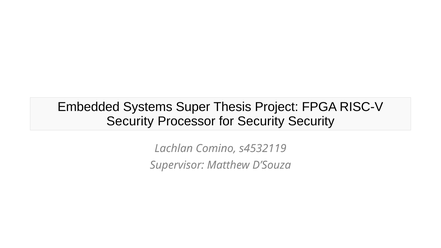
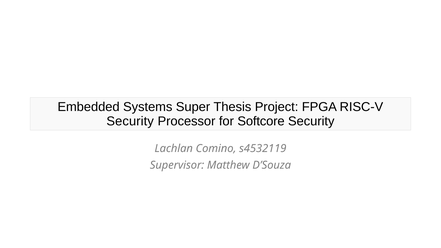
for Security: Security -> Softcore (261, 121)
